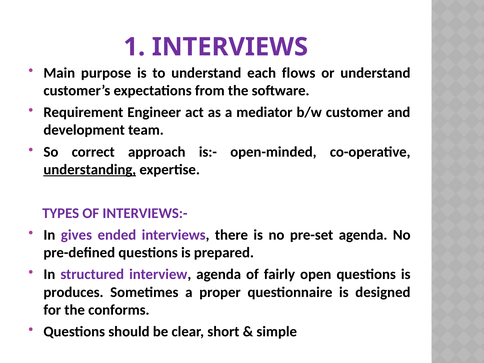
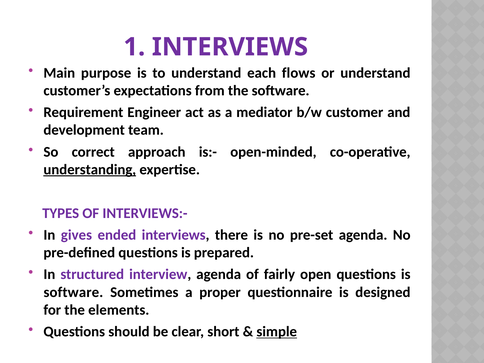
produces: produces -> software (73, 292)
conforms: conforms -> elements (119, 310)
simple underline: none -> present (277, 332)
